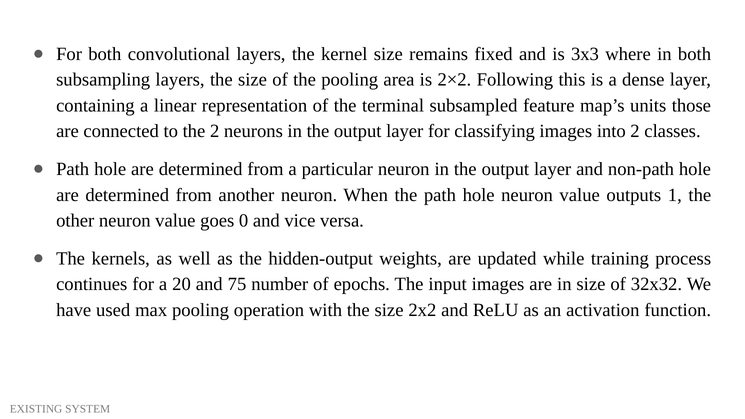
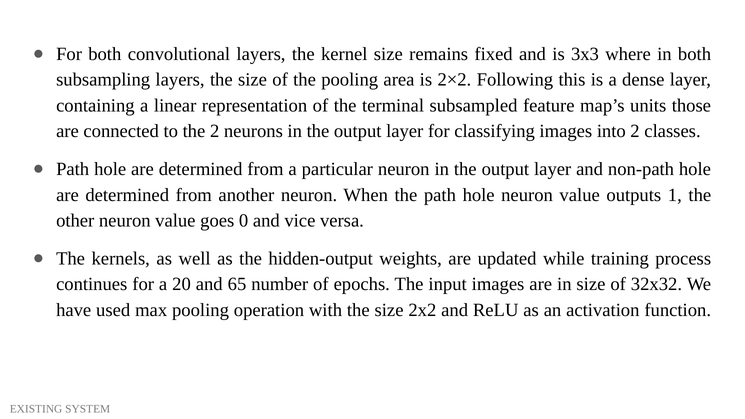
75: 75 -> 65 (237, 284)
